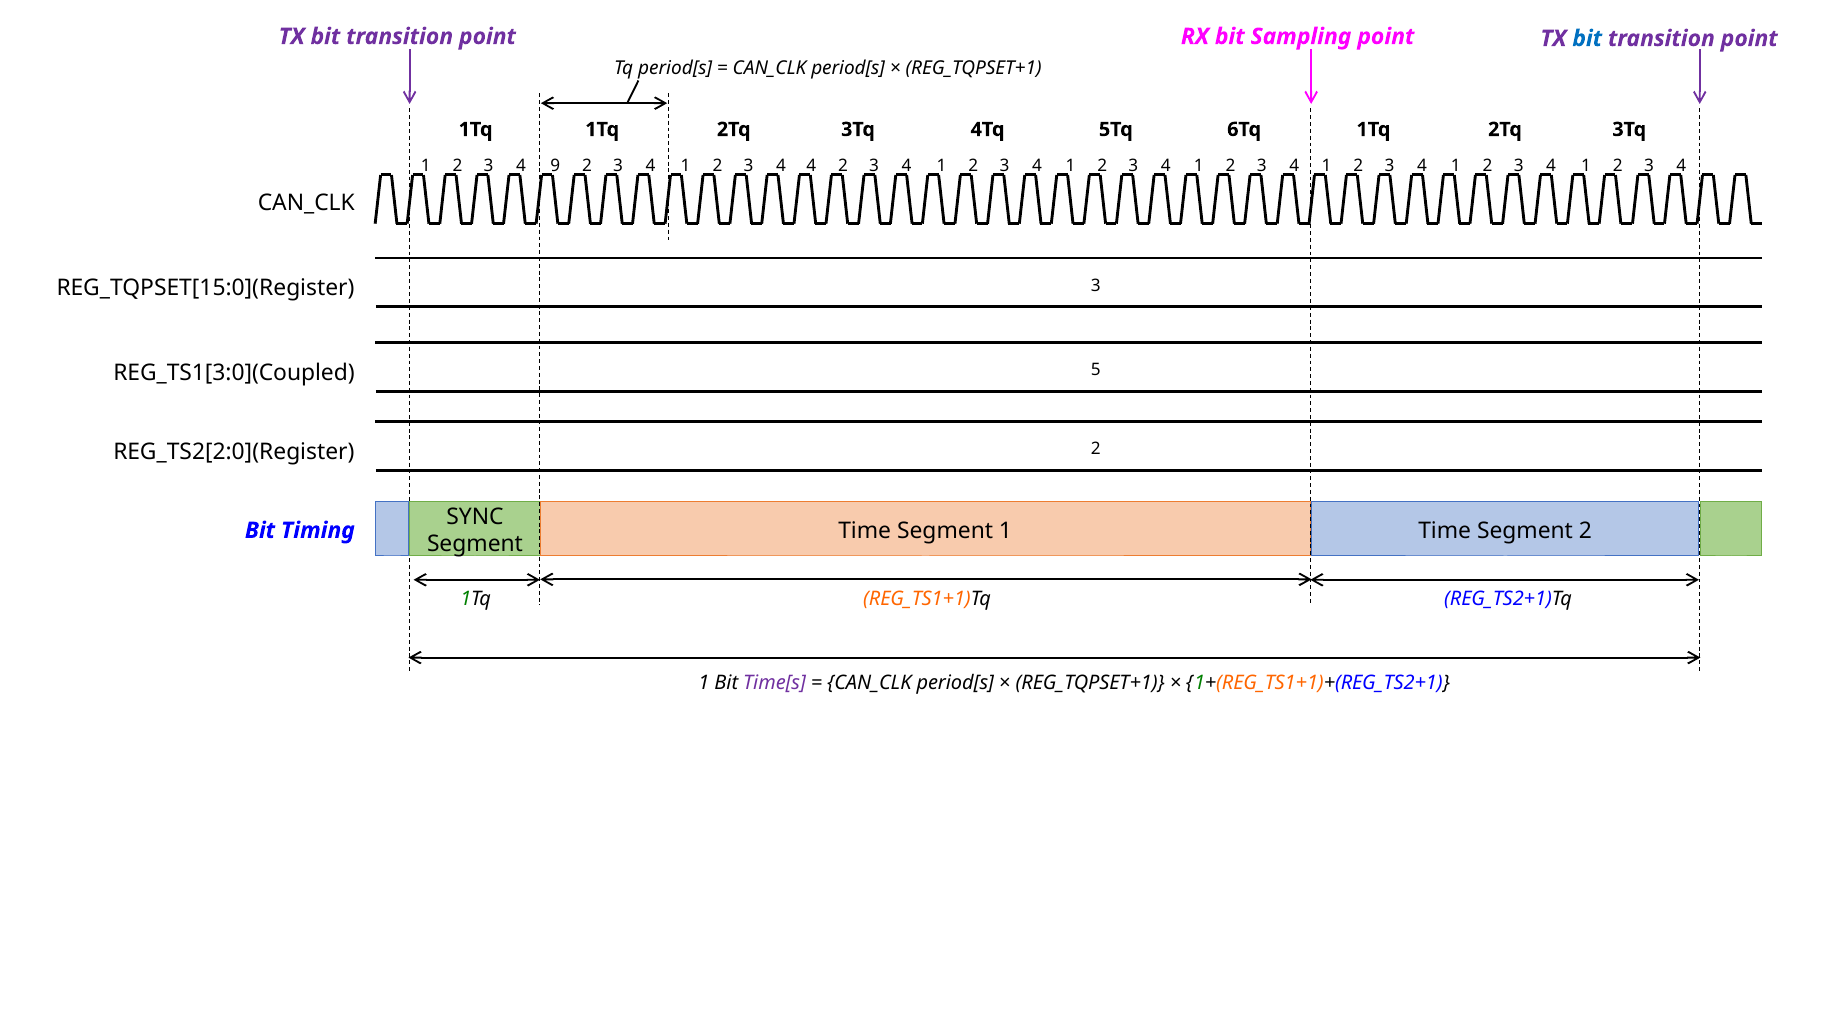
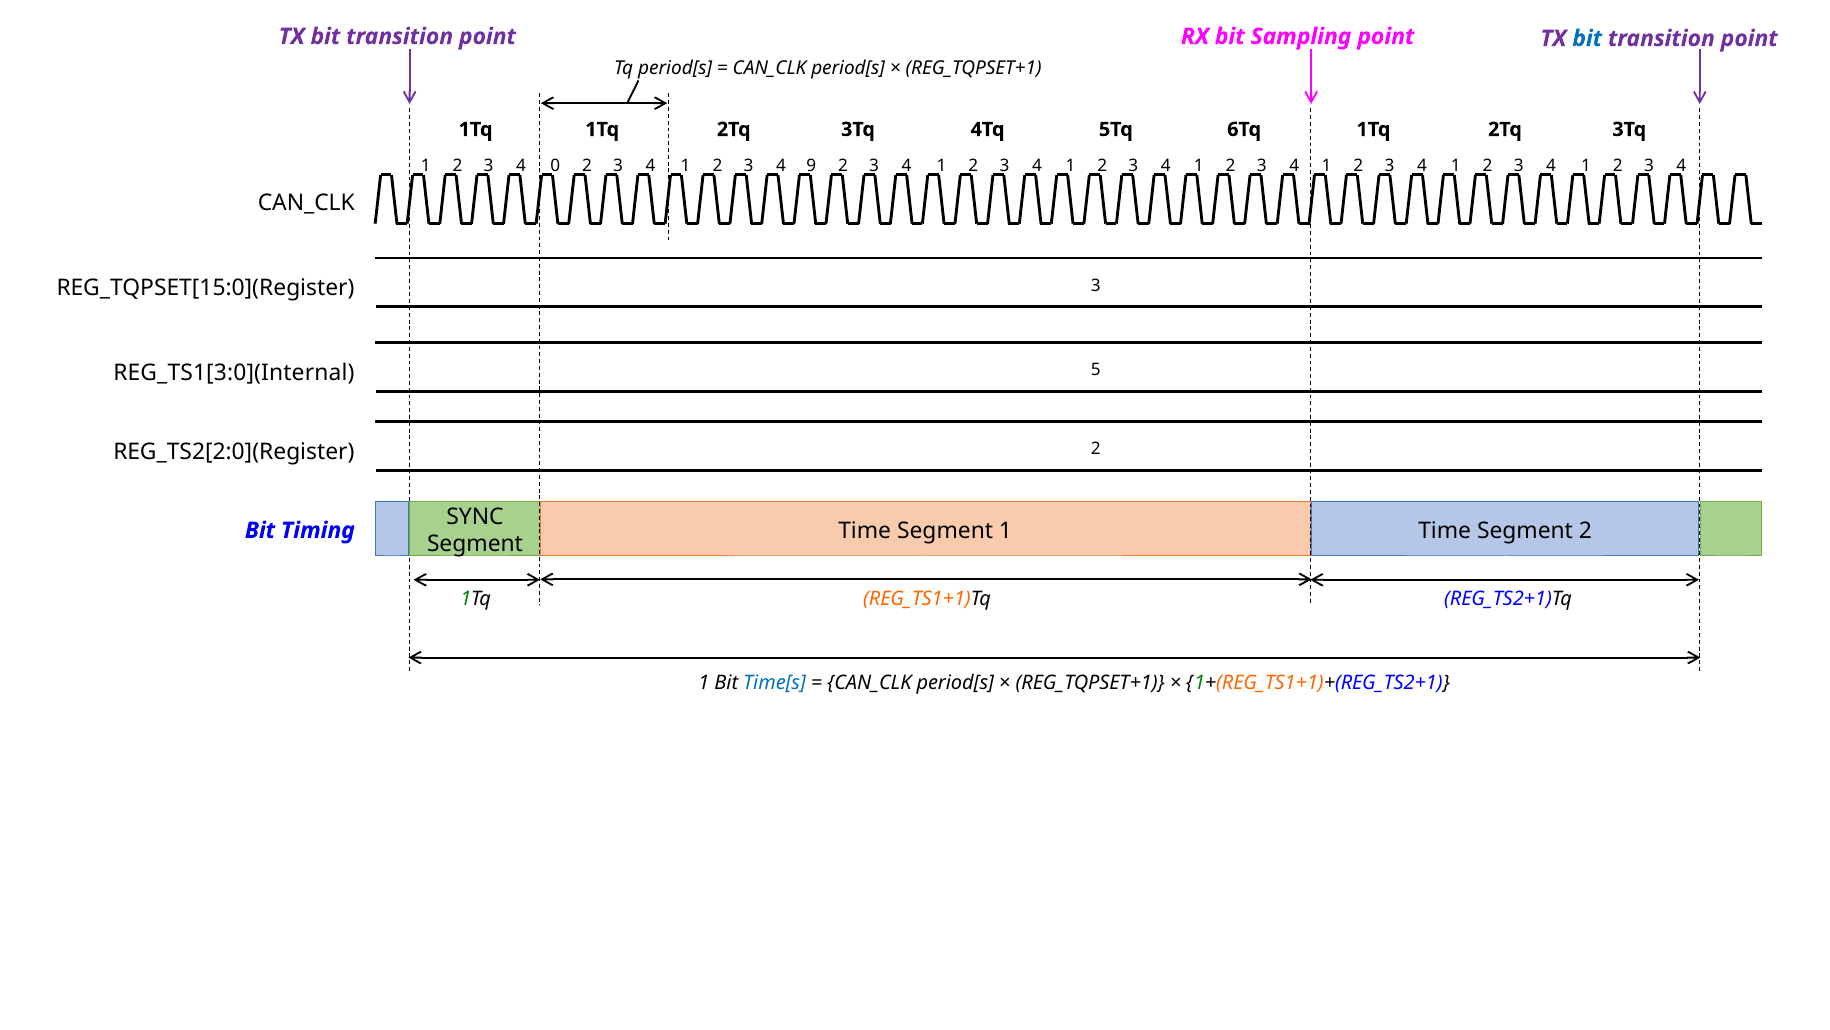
9: 9 -> 0 (555, 165)
4 4: 4 -> 9 (811, 165)
REG_TS1[3:0](Coupled: REG_TS1[3:0](Coupled -> REG_TS1[3:0](Internal (234, 373)
Time[s colour: purple -> blue (775, 683)
